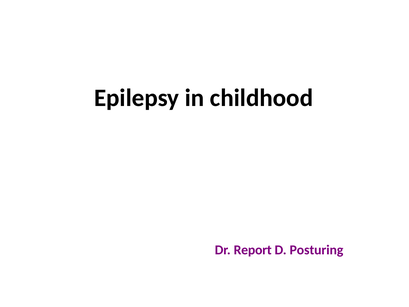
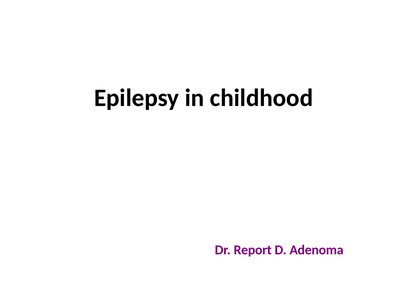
Posturing: Posturing -> Adenoma (317, 250)
